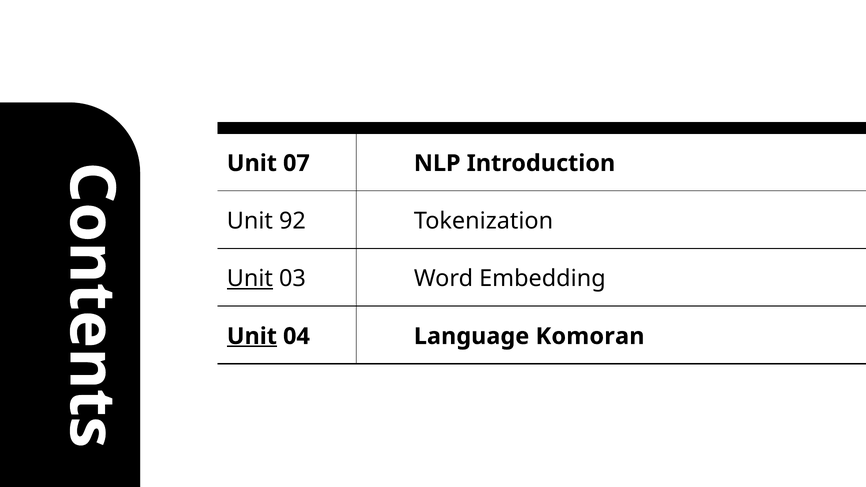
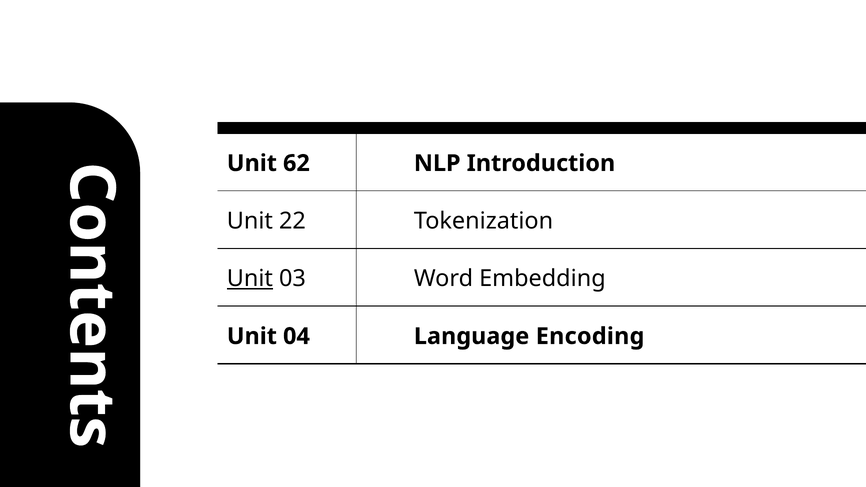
07: 07 -> 62 (296, 163)
92: 92 -> 22 (292, 221)
Unit underline: present -> none (252, 336)
Komoran: Komoran -> Encoding (590, 336)
